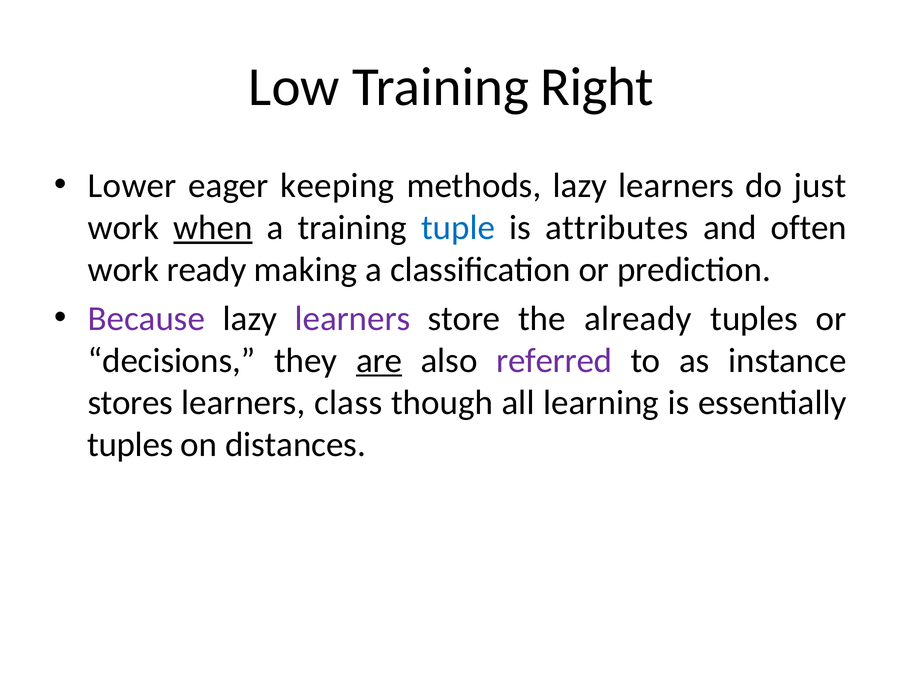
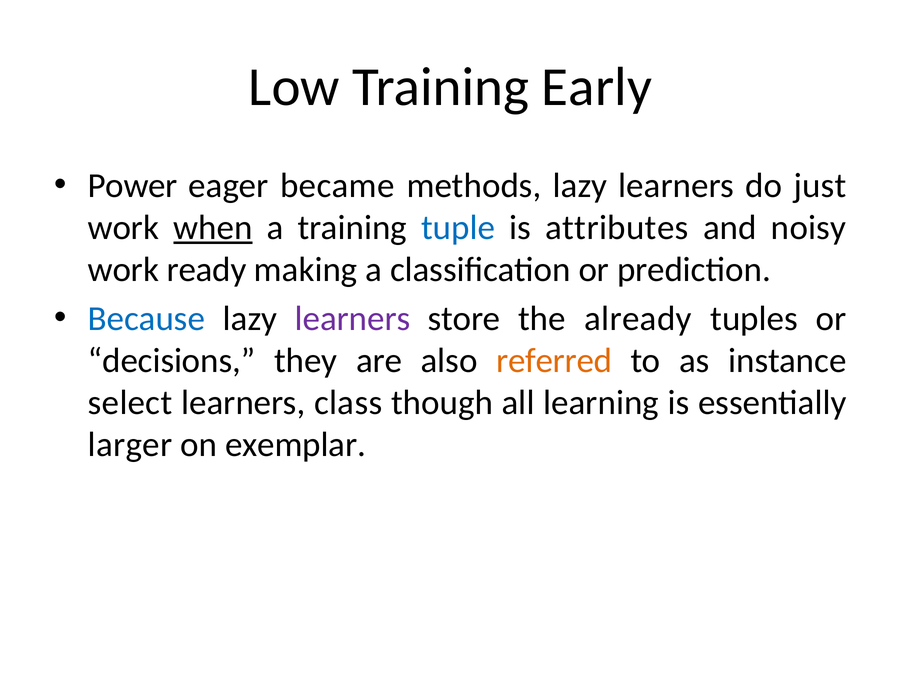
Right: Right -> Early (597, 87)
Lower: Lower -> Power (133, 186)
keeping: keeping -> became (337, 186)
often: often -> noisy (809, 228)
Because colour: purple -> blue (146, 319)
are underline: present -> none (379, 360)
referred colour: purple -> orange (554, 360)
stores: stores -> select (130, 402)
tuples: tuples -> larger (130, 444)
distances: distances -> exemplar (295, 444)
